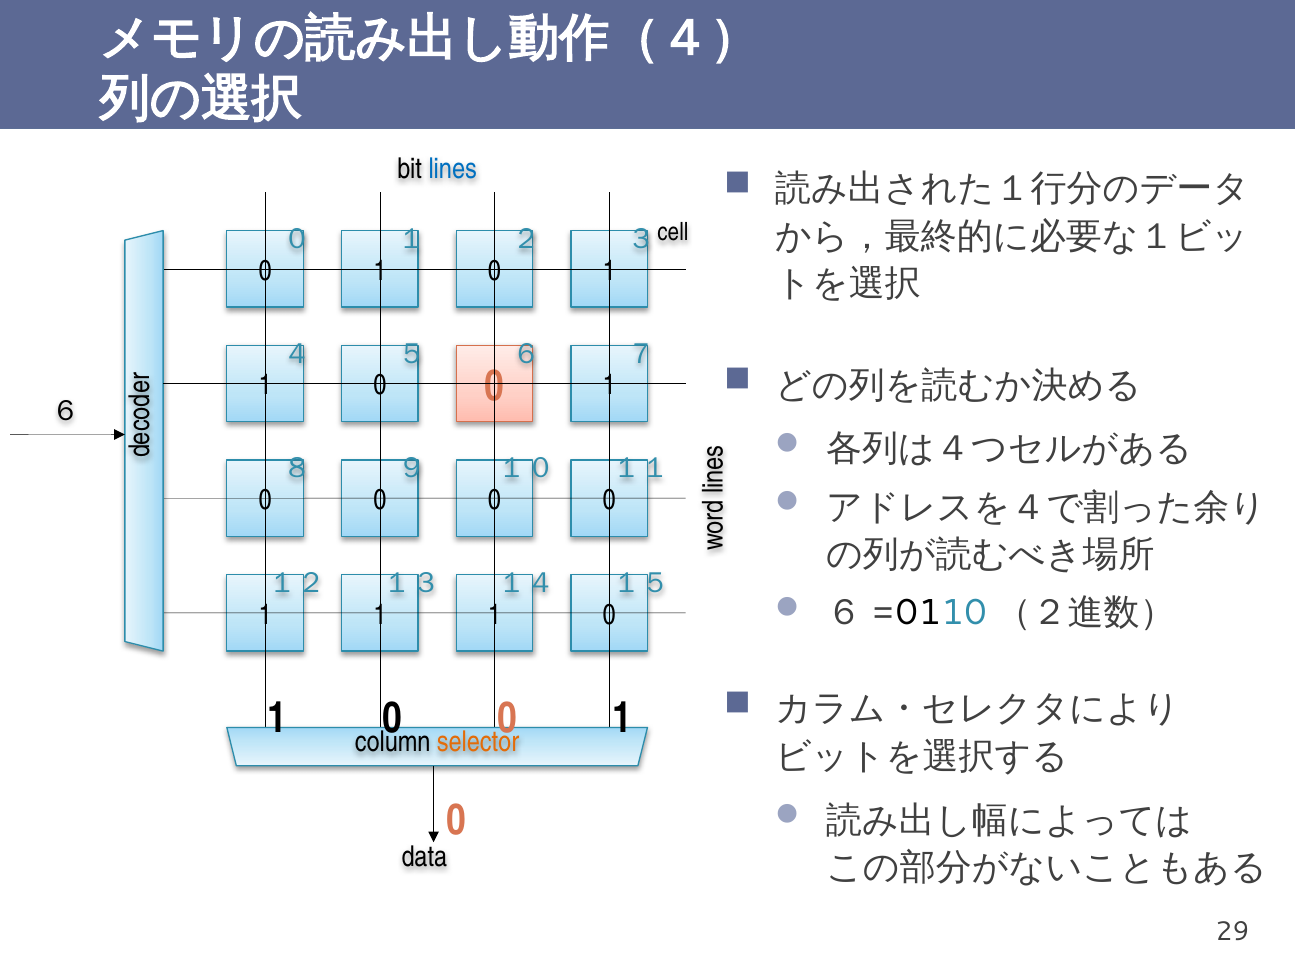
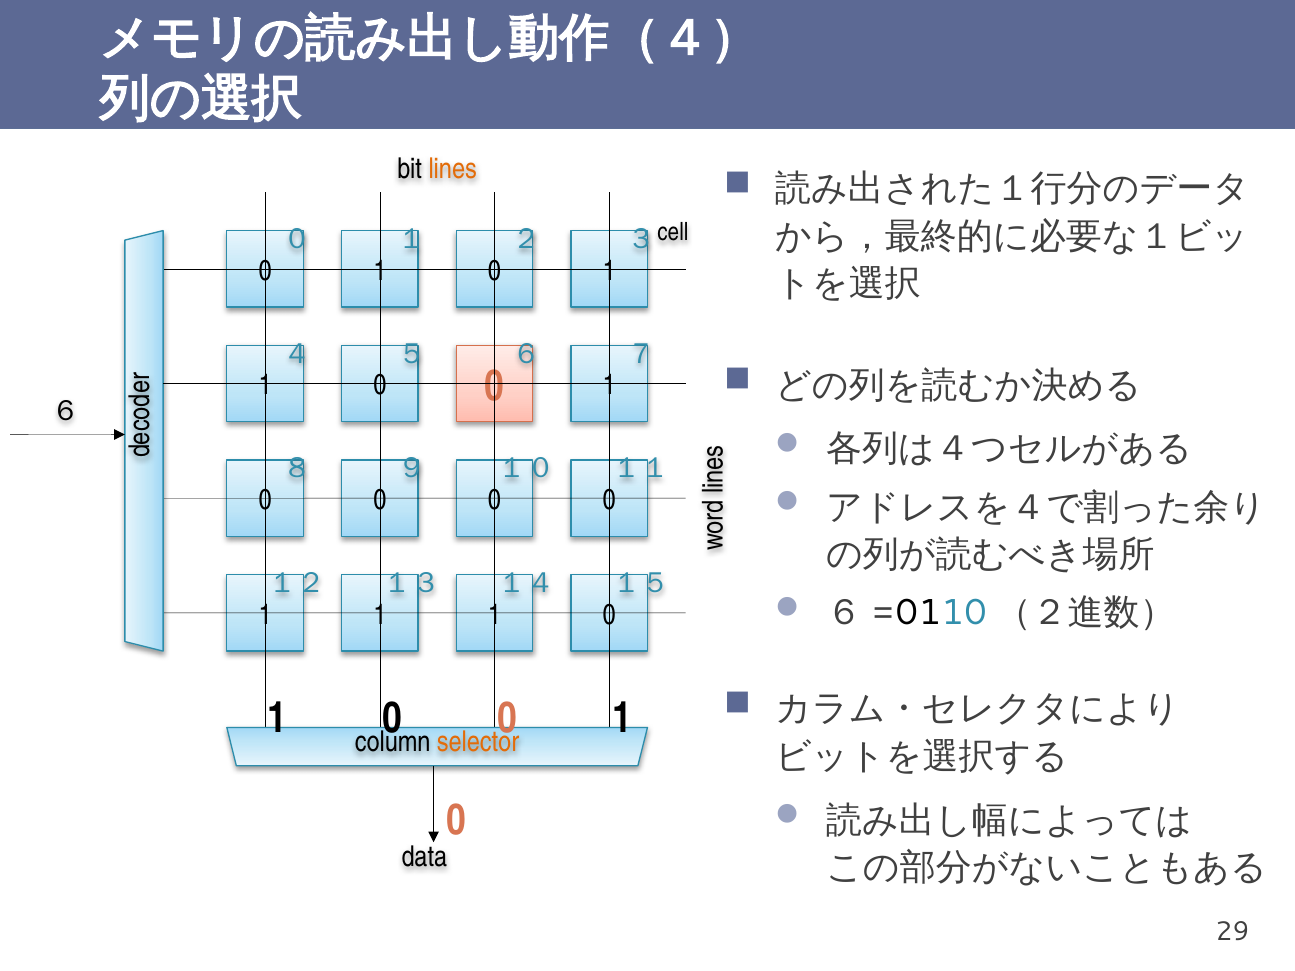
lines colour: blue -> orange (453, 169)
